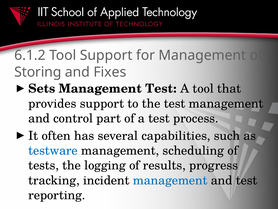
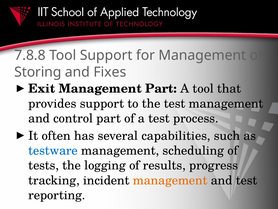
6.1.2: 6.1.2 -> 7.8.8 (30, 55)
Sets: Sets -> Exit (42, 88)
Management Test: Test -> Part (161, 88)
management colour: blue -> orange (170, 180)
